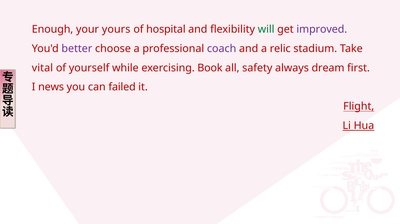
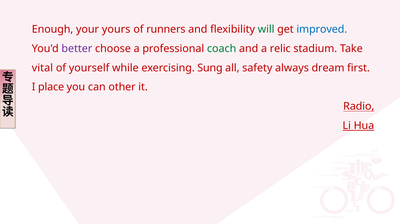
hospital: hospital -> runners (166, 29)
improved colour: purple -> blue (322, 29)
coach colour: purple -> green (222, 49)
Book: Book -> Sung (210, 68)
news: news -> place (51, 87)
failed: failed -> other (122, 87)
Flight: Flight -> Radio (359, 106)
